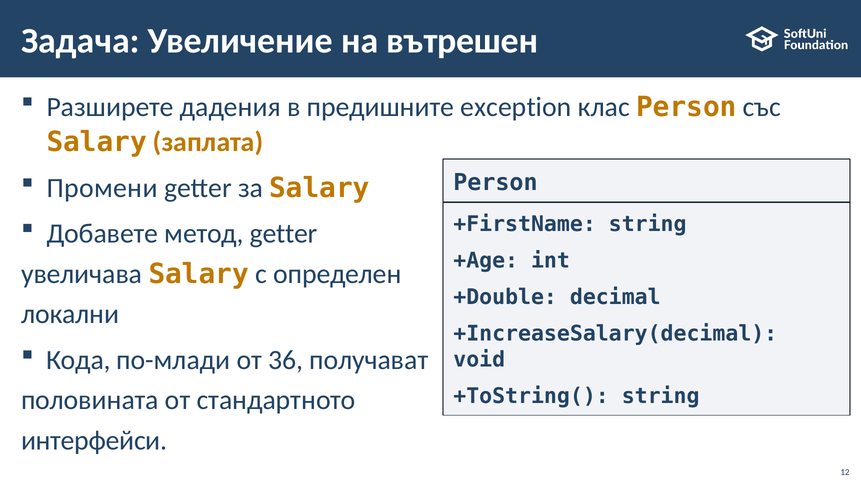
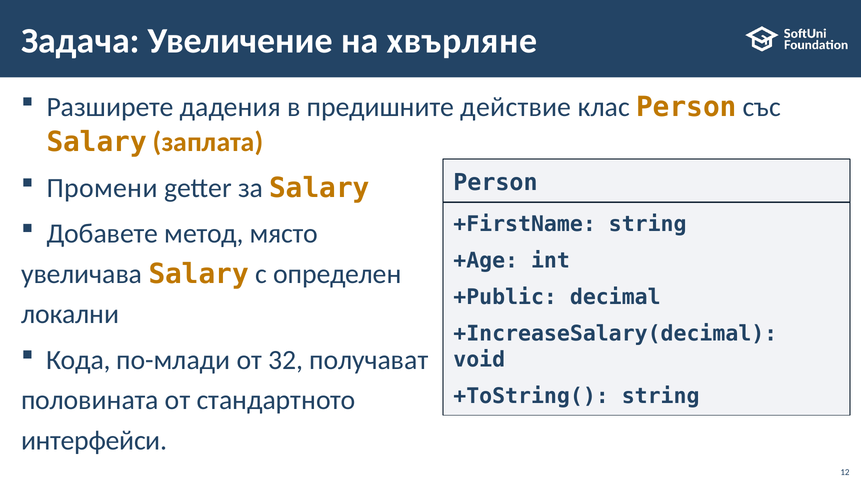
вътрешен: вътрешен -> хвърляне (462, 41)
exception: exception -> действие (516, 107)
метод getter: getter -> място (284, 234)
+Double: +Double -> +Public (505, 297)
36: 36 -> 32 (286, 360)
